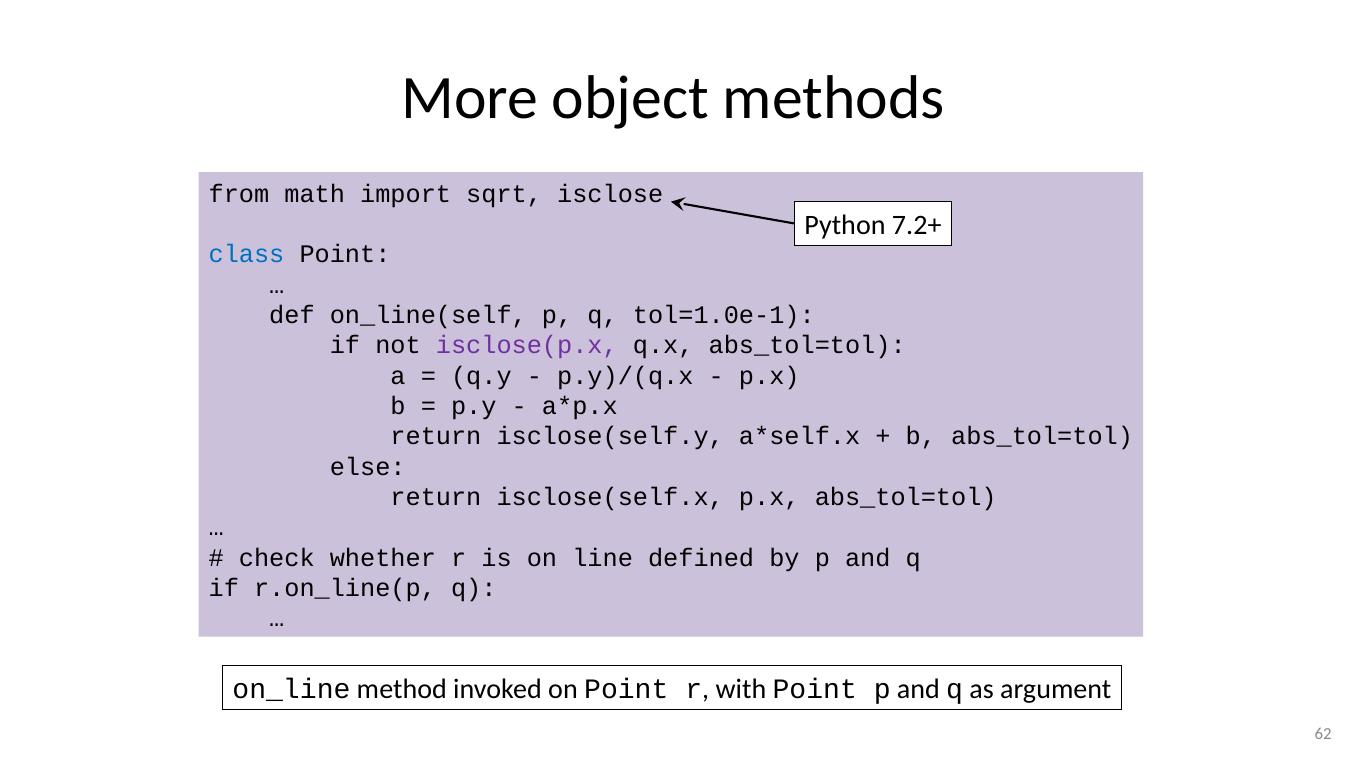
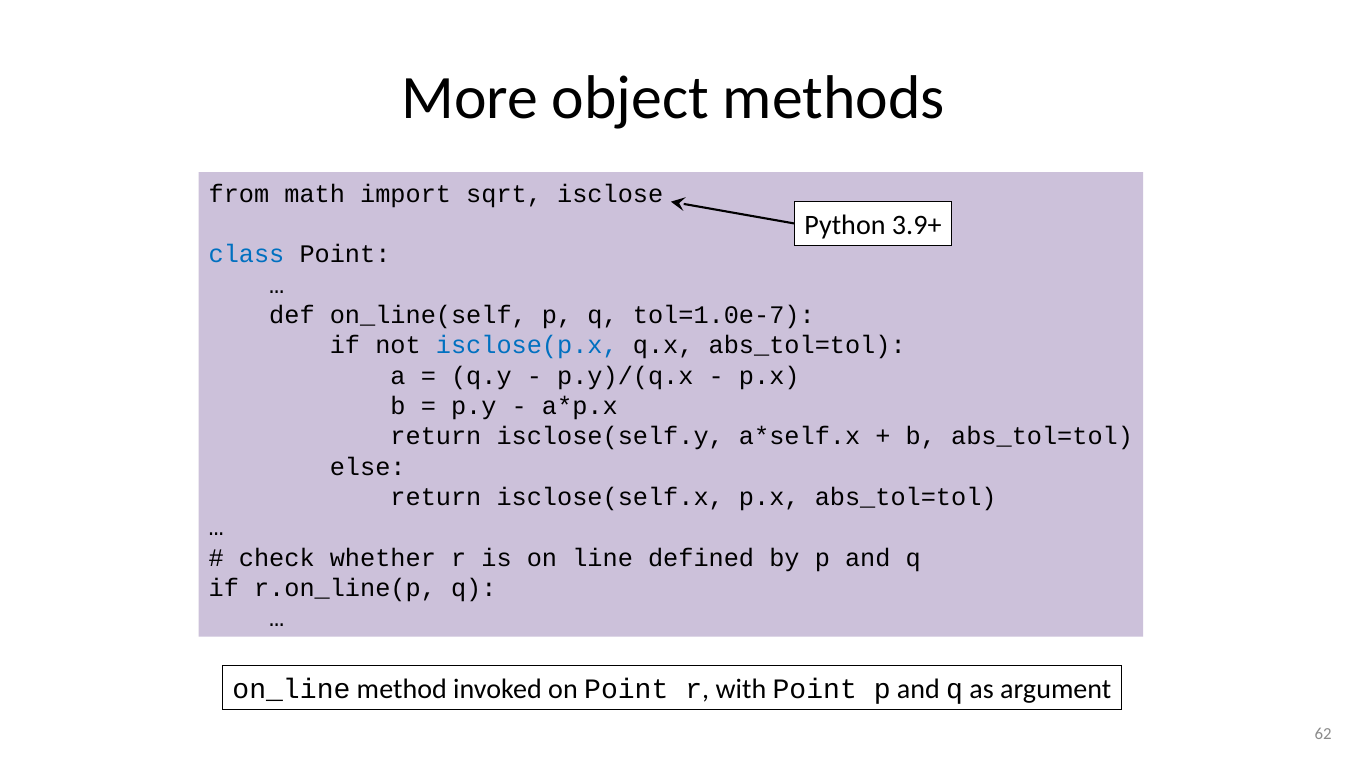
7.2+: 7.2+ -> 3.9+ (917, 225)
tol=1.0e-1: tol=1.0e-1 -> tol=1.0e-7 (724, 315)
isclose(p.x colour: purple -> blue (527, 345)
